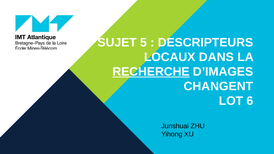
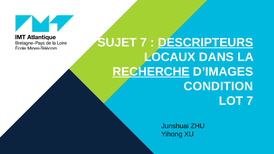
SUJET 5: 5 -> 7 (144, 43)
DESCRIPTEURS underline: none -> present (206, 43)
CHANGENT: CHANGENT -> CONDITION (218, 86)
LOT 6: 6 -> 7 (250, 101)
